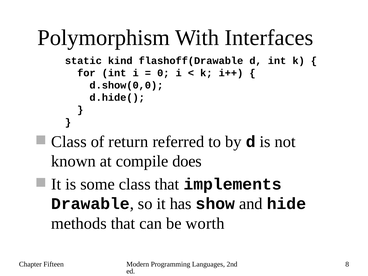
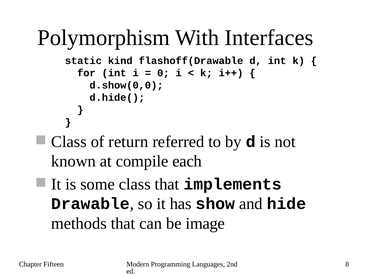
does: does -> each (187, 161)
worth: worth -> image (205, 223)
